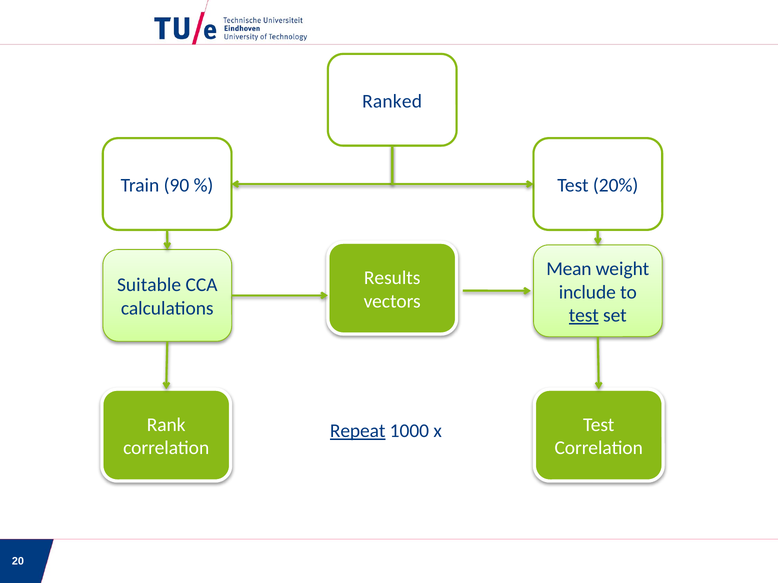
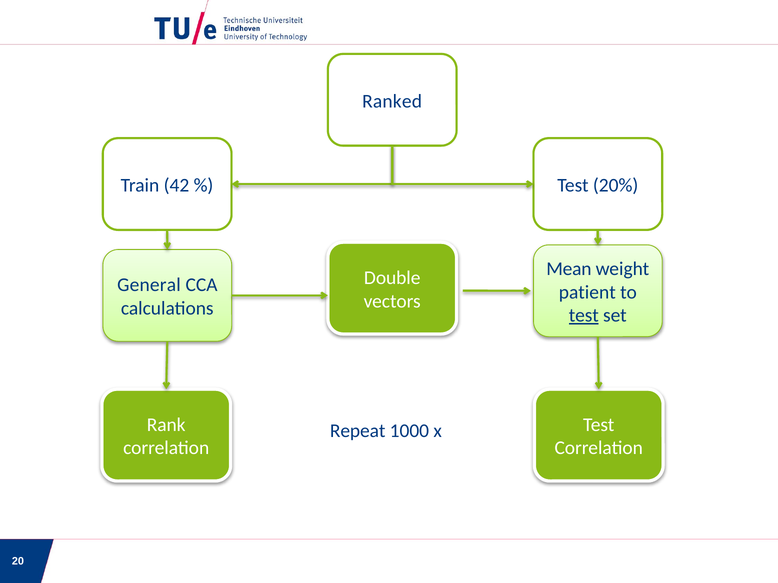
90: 90 -> 42 (176, 186)
Results: Results -> Double (392, 278)
Suitable: Suitable -> General (149, 285)
include: include -> patient (587, 292)
Repeat underline: present -> none (358, 431)
